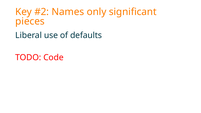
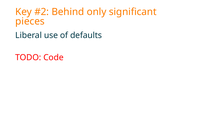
Names: Names -> Behind (68, 12)
